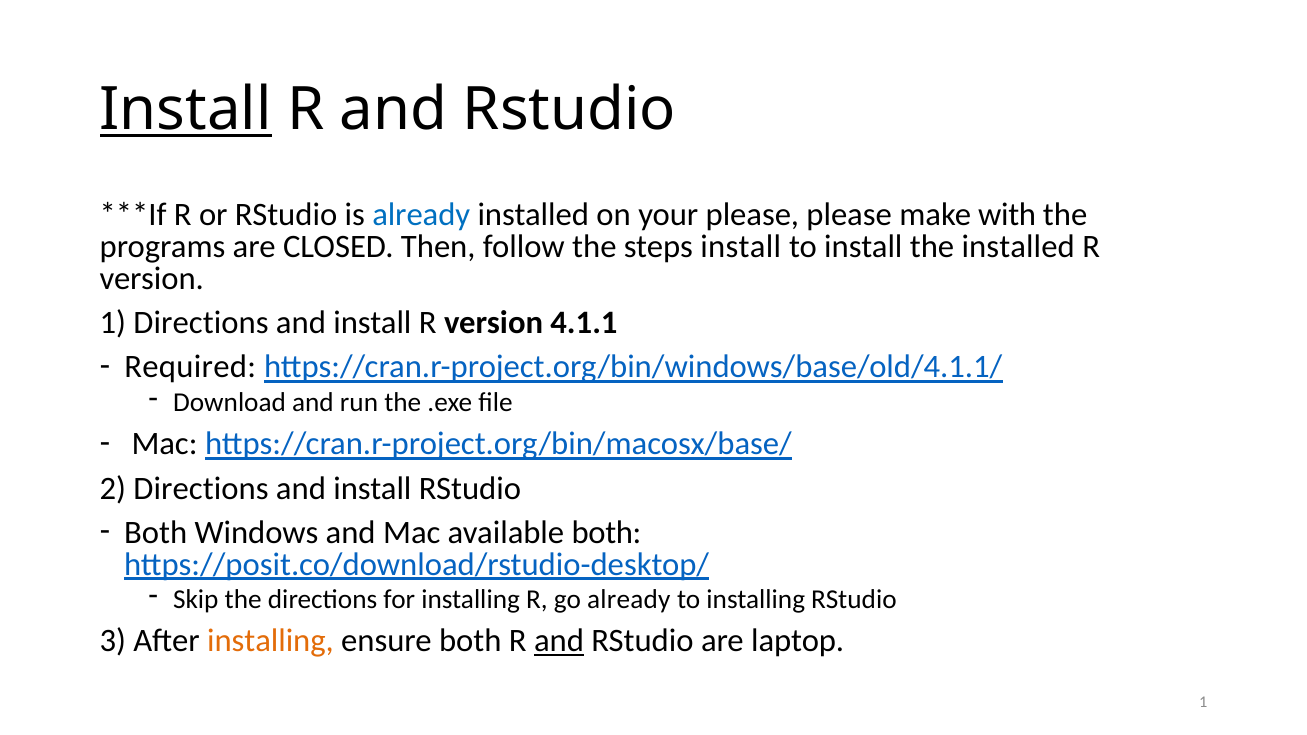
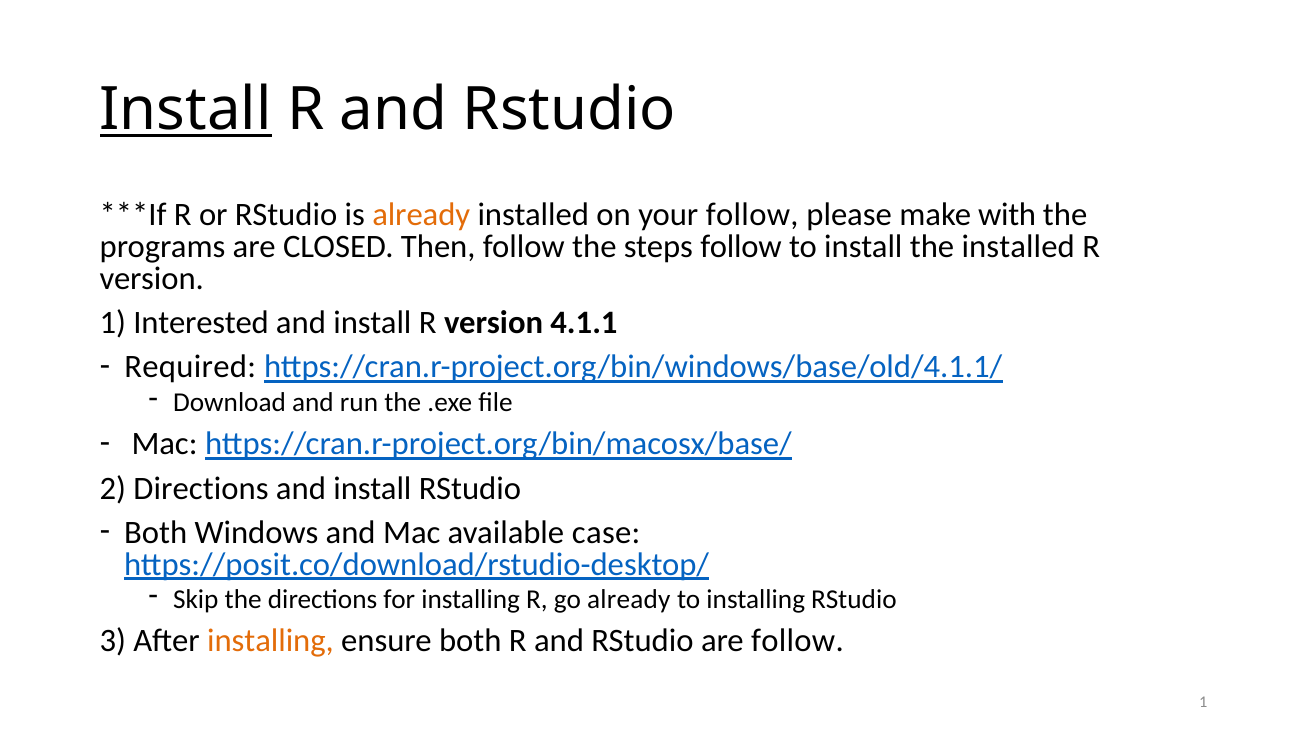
already colour: blue -> orange (421, 215)
your please: please -> follow (752, 215)
steps install: install -> follow (741, 247)
1 Directions: Directions -> Interested (201, 323)
available both: both -> case (606, 532)
and underline: present -> none (559, 641)
are laptop: laptop -> follow (797, 641)
